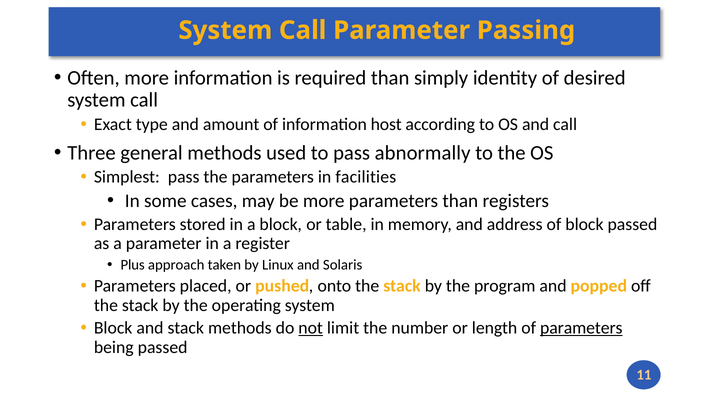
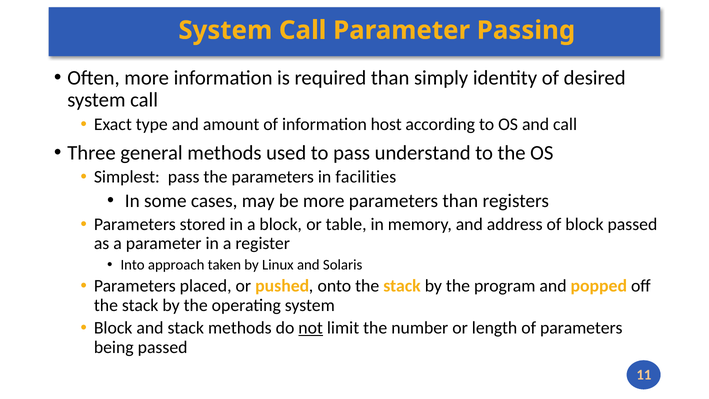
abnormally: abnormally -> understand (423, 153)
Plus: Plus -> Into (133, 265)
parameters underline: present -> none (581, 328)
